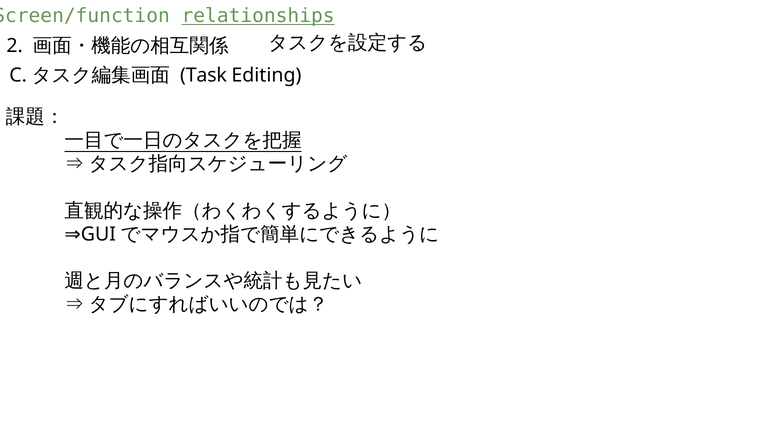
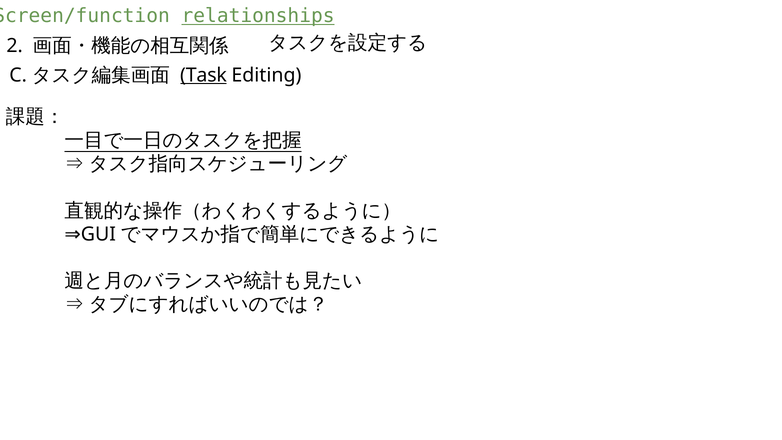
Task underline: none -> present (203, 75)
